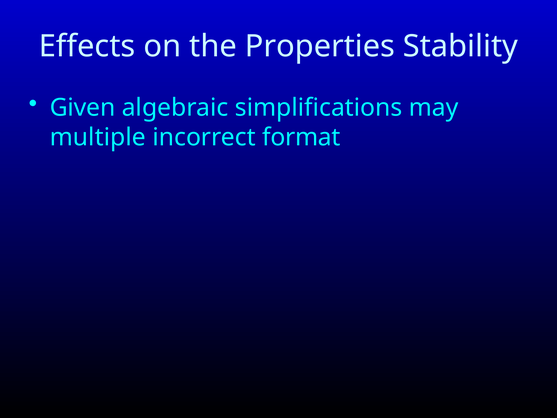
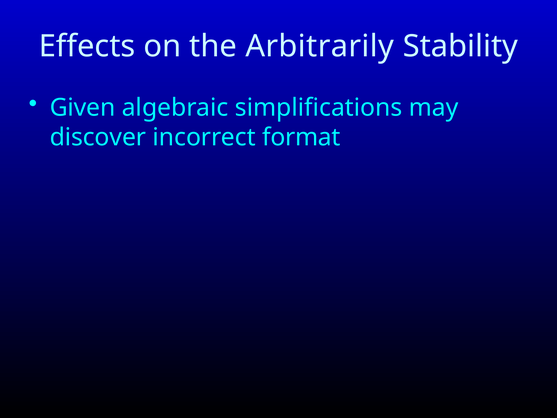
Properties: Properties -> Arbitrarily (320, 46)
multiple: multiple -> discover (98, 137)
